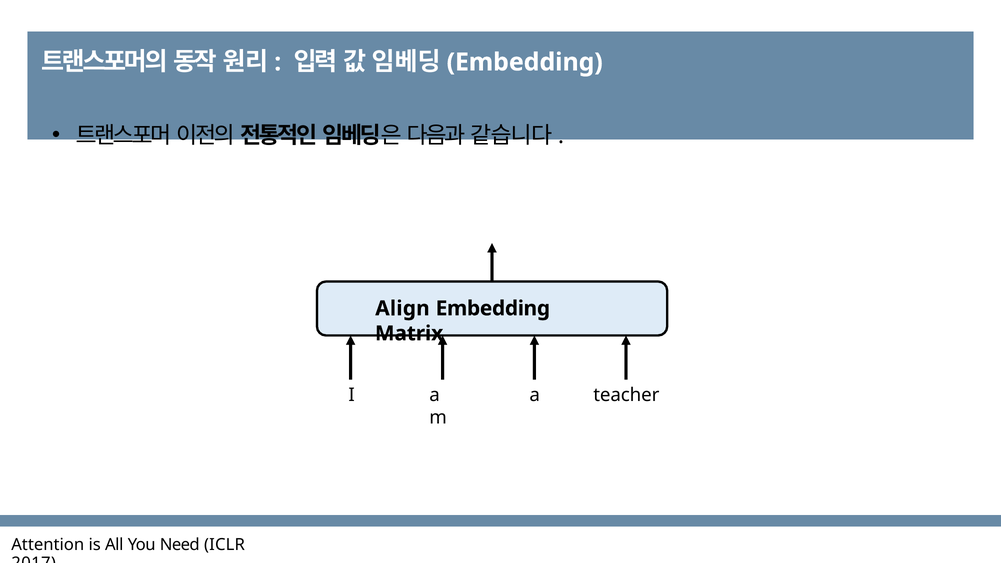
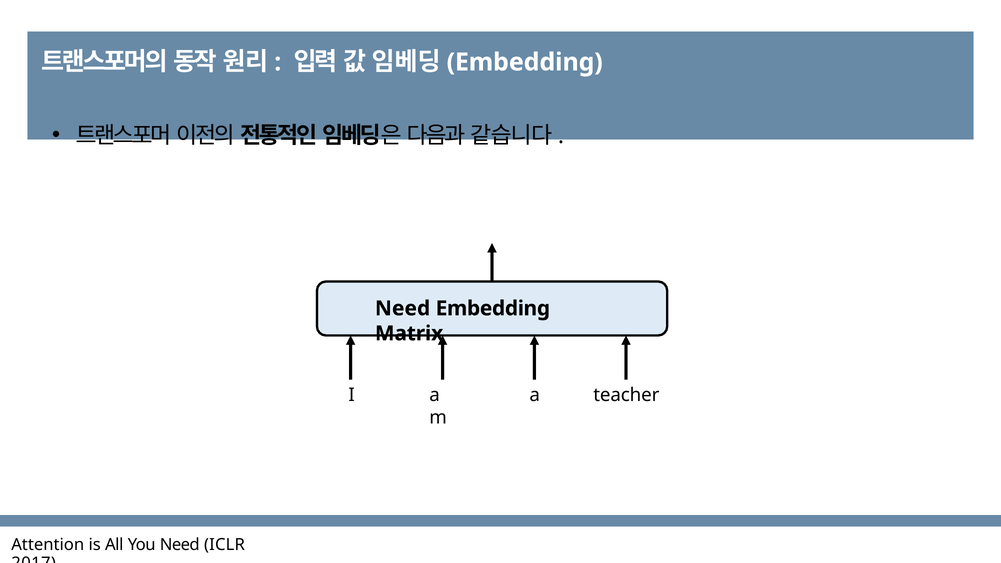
Align: Align -> Need (403, 308)
